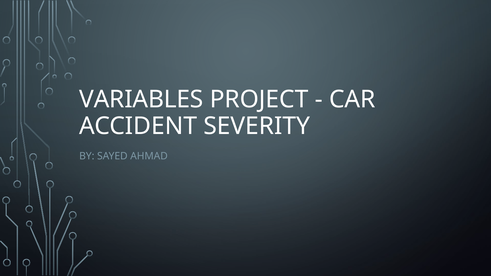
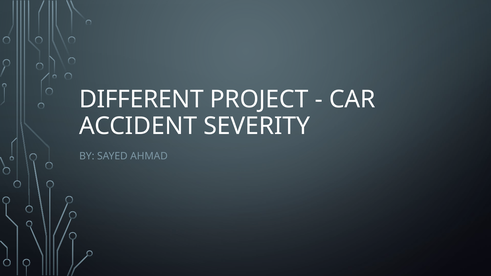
VARIABLES: VARIABLES -> DIFFERENT (141, 100)
